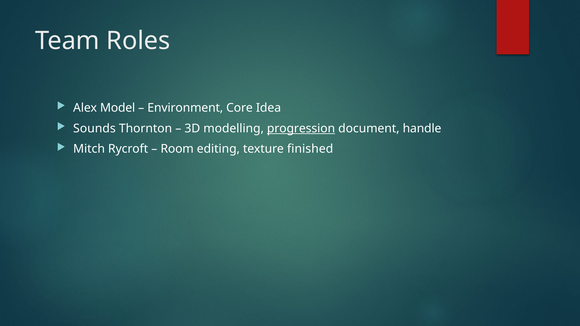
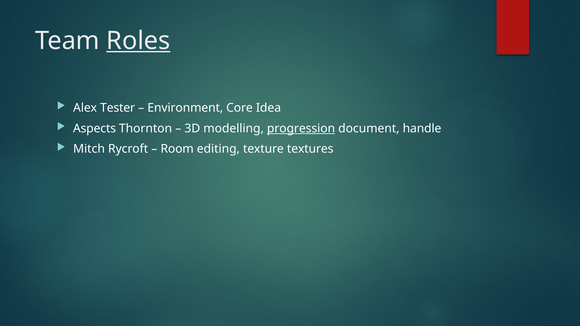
Roles underline: none -> present (138, 41)
Model: Model -> Tester (118, 108)
Sounds: Sounds -> Aspects (95, 128)
finished: finished -> textures (310, 149)
